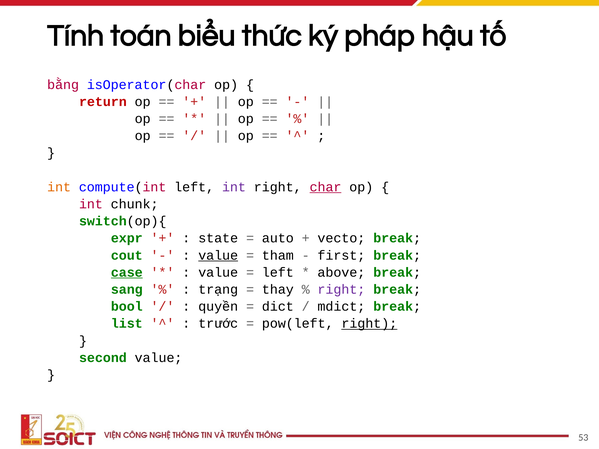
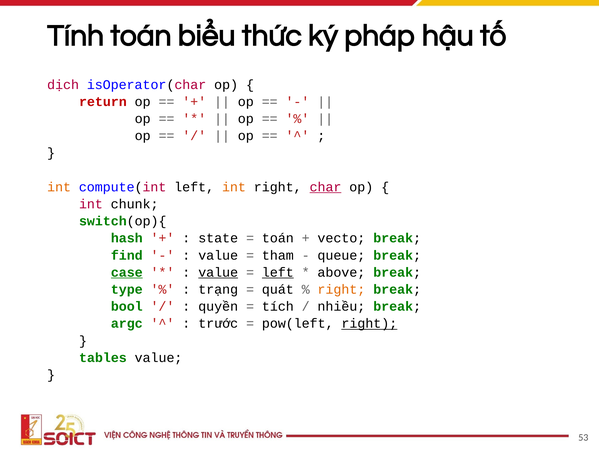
bằng: bằng -> dịch (63, 85)
int colour: purple -> orange (234, 187)
expr: expr -> hash (127, 238)
auto: auto -> toán (278, 238)
cout: cout -> find (127, 255)
value underline: present -> none (218, 255)
first: first -> queue (341, 255)
value underline: none -> present (218, 273)
left underline: none -> present (278, 273)
sang: sang -> type (127, 290)
thay: thay -> quát (278, 290)
right colour: purple -> orange (341, 290)
dict: dict -> tích (278, 307)
mdict: mdict -> nhiều (341, 307)
list: list -> argc (127, 324)
second: second -> tables (103, 358)
